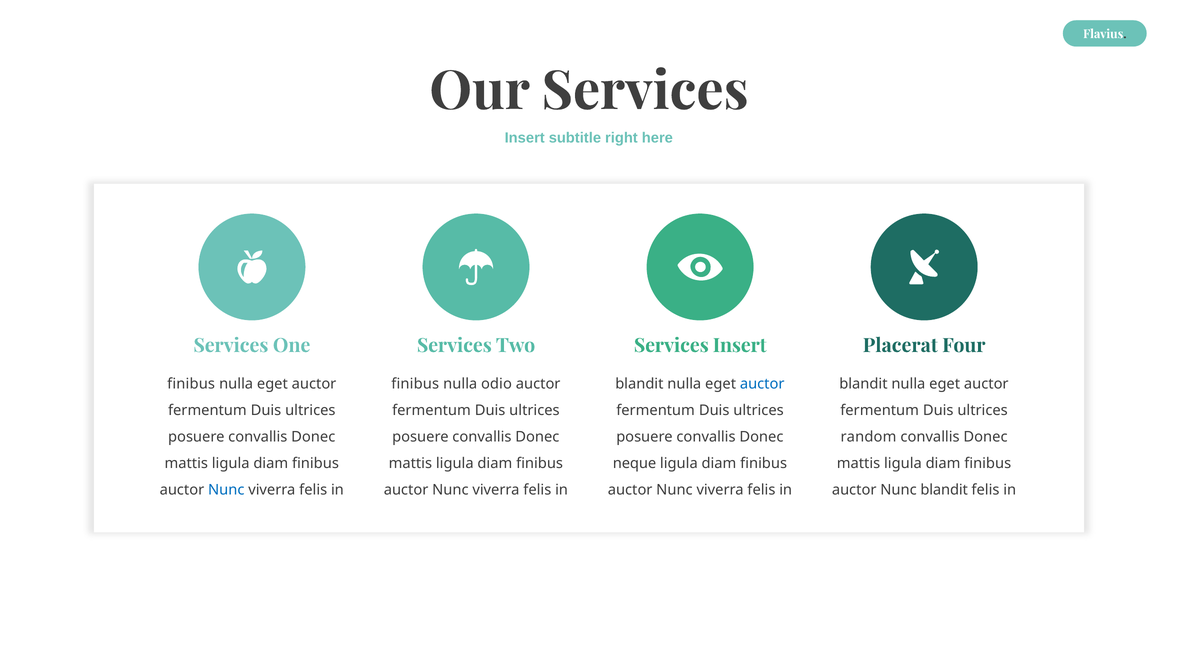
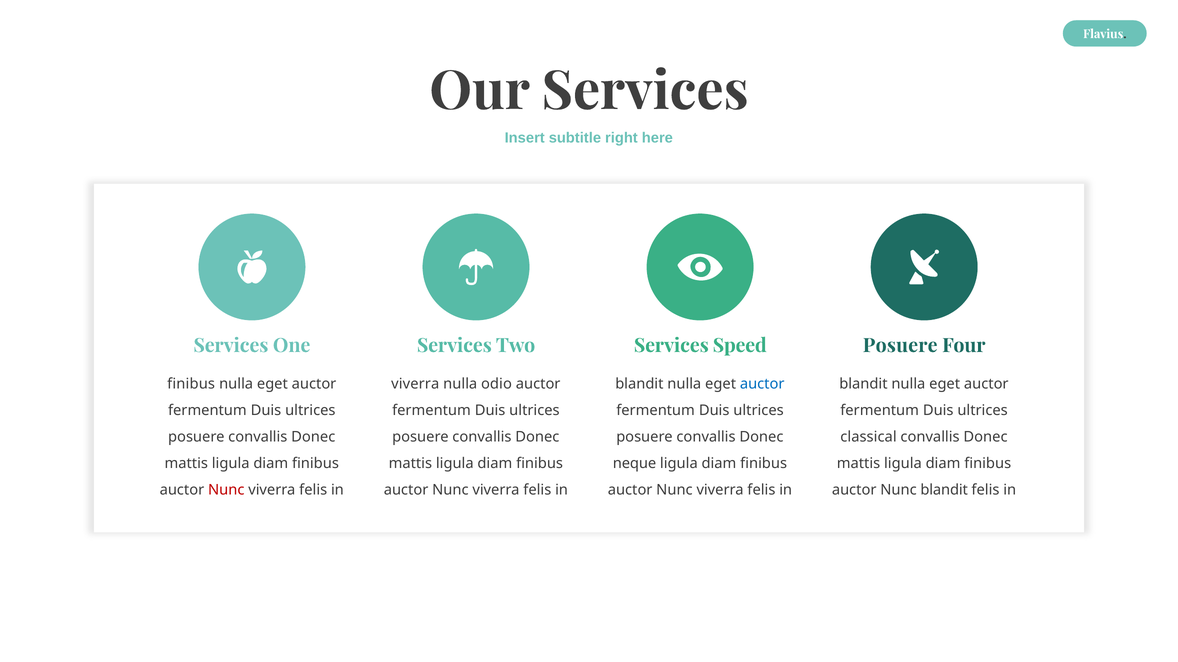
Insert: Insert -> Speed (740, 346)
Placerat: Placerat -> Posuere (900, 346)
finibus: finibus -> viverra (415, 384)
random: random -> classical (869, 437)
Nunc colour: blue -> red (226, 490)
